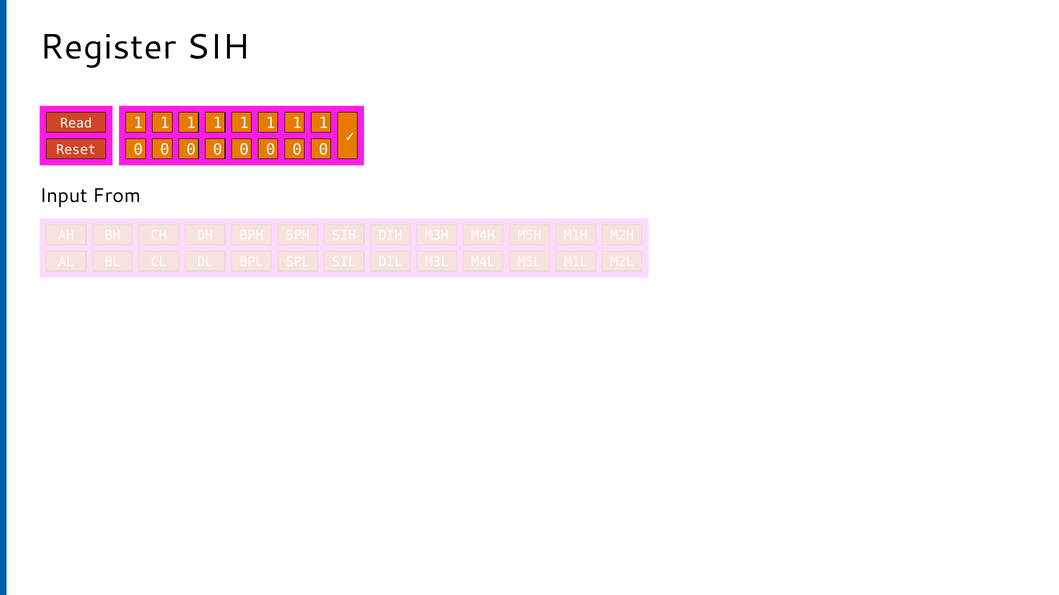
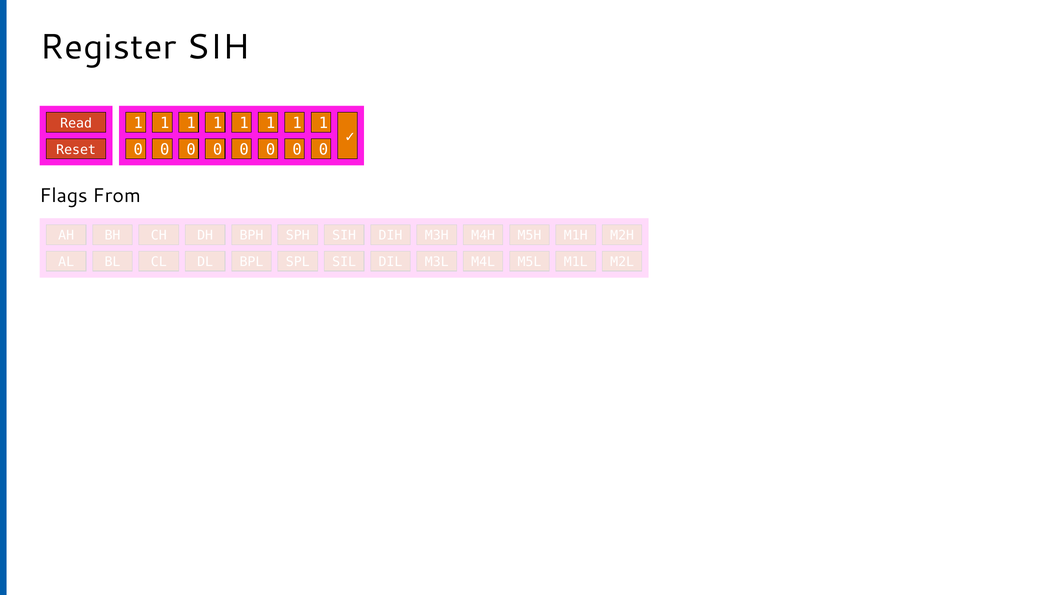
Input: Input -> Flags (64, 196)
